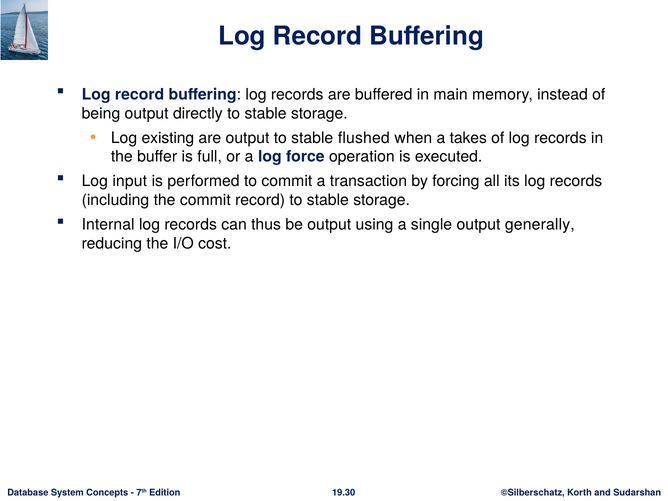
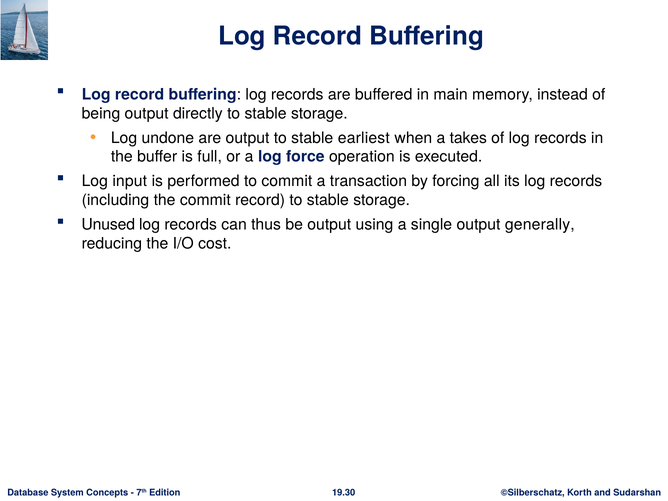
existing: existing -> undone (168, 138)
flushed: flushed -> earliest (364, 138)
Internal: Internal -> Unused (108, 225)
